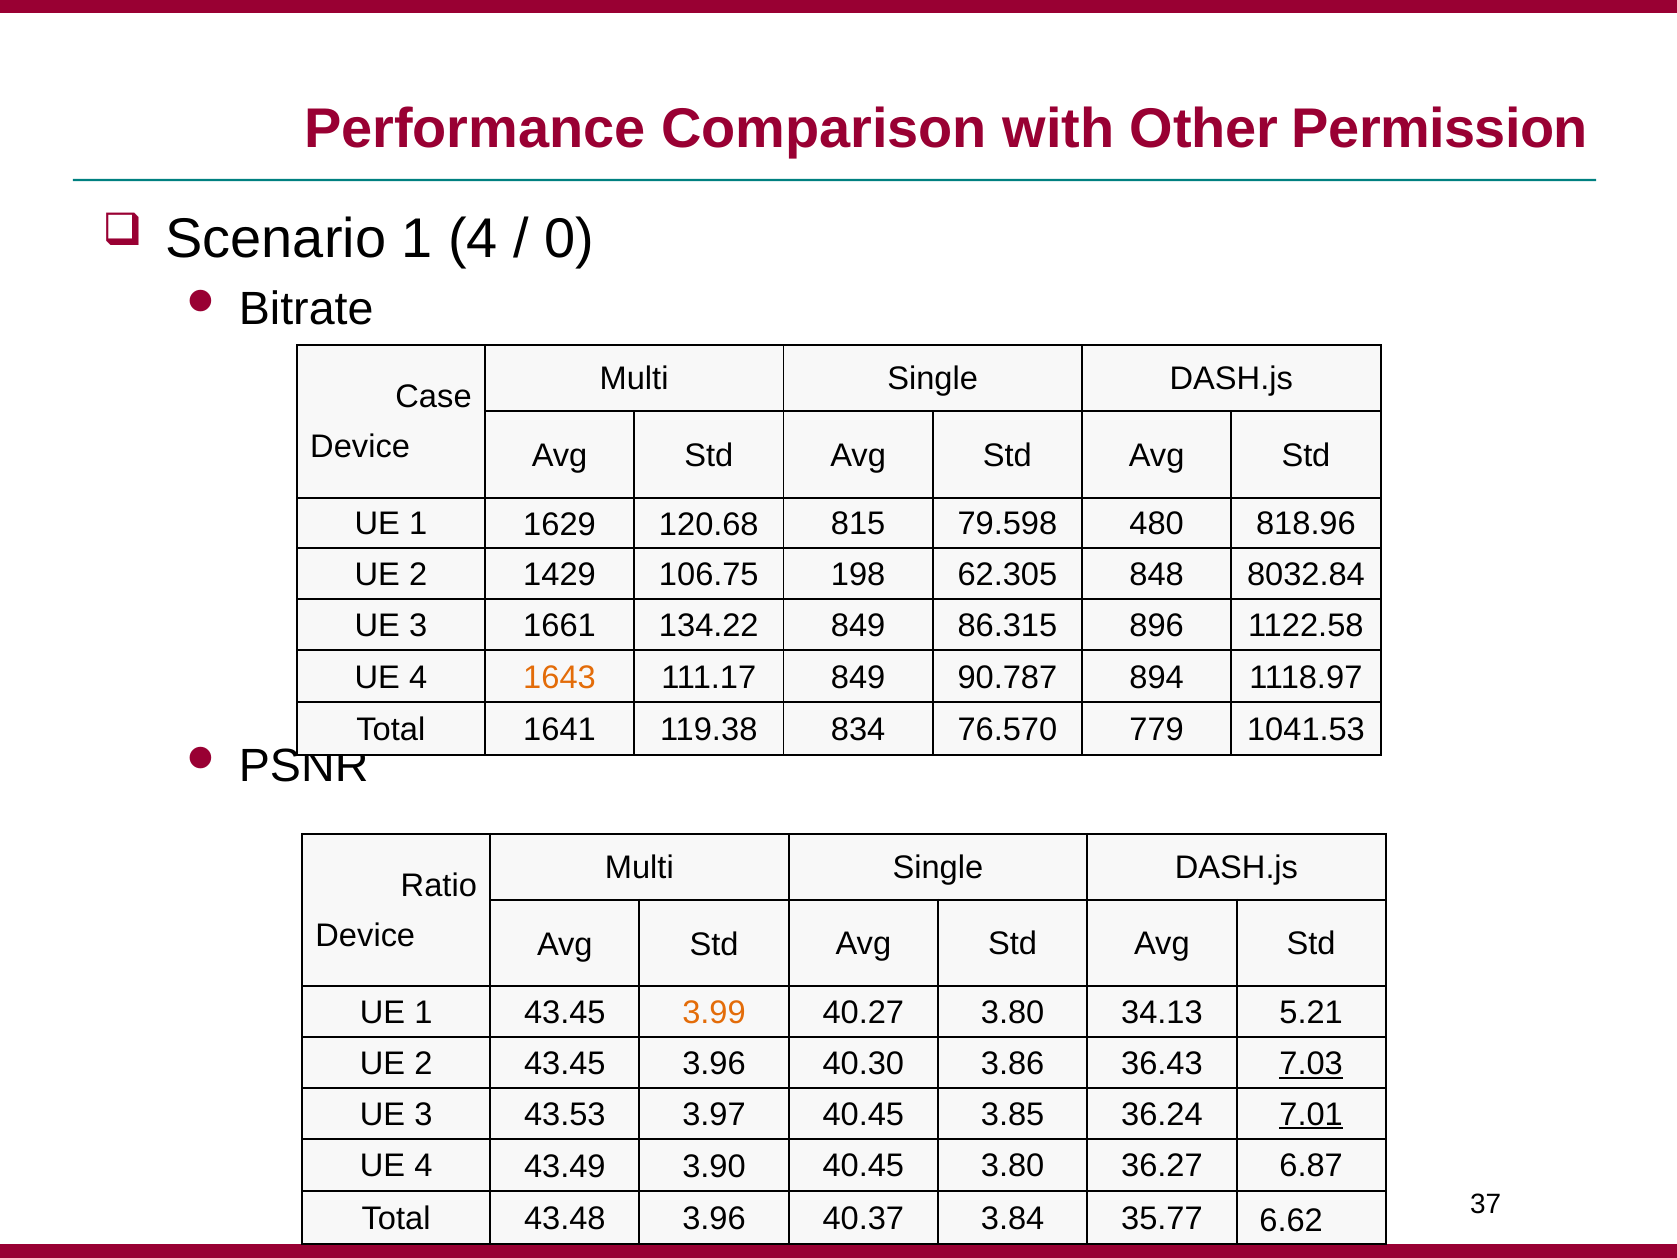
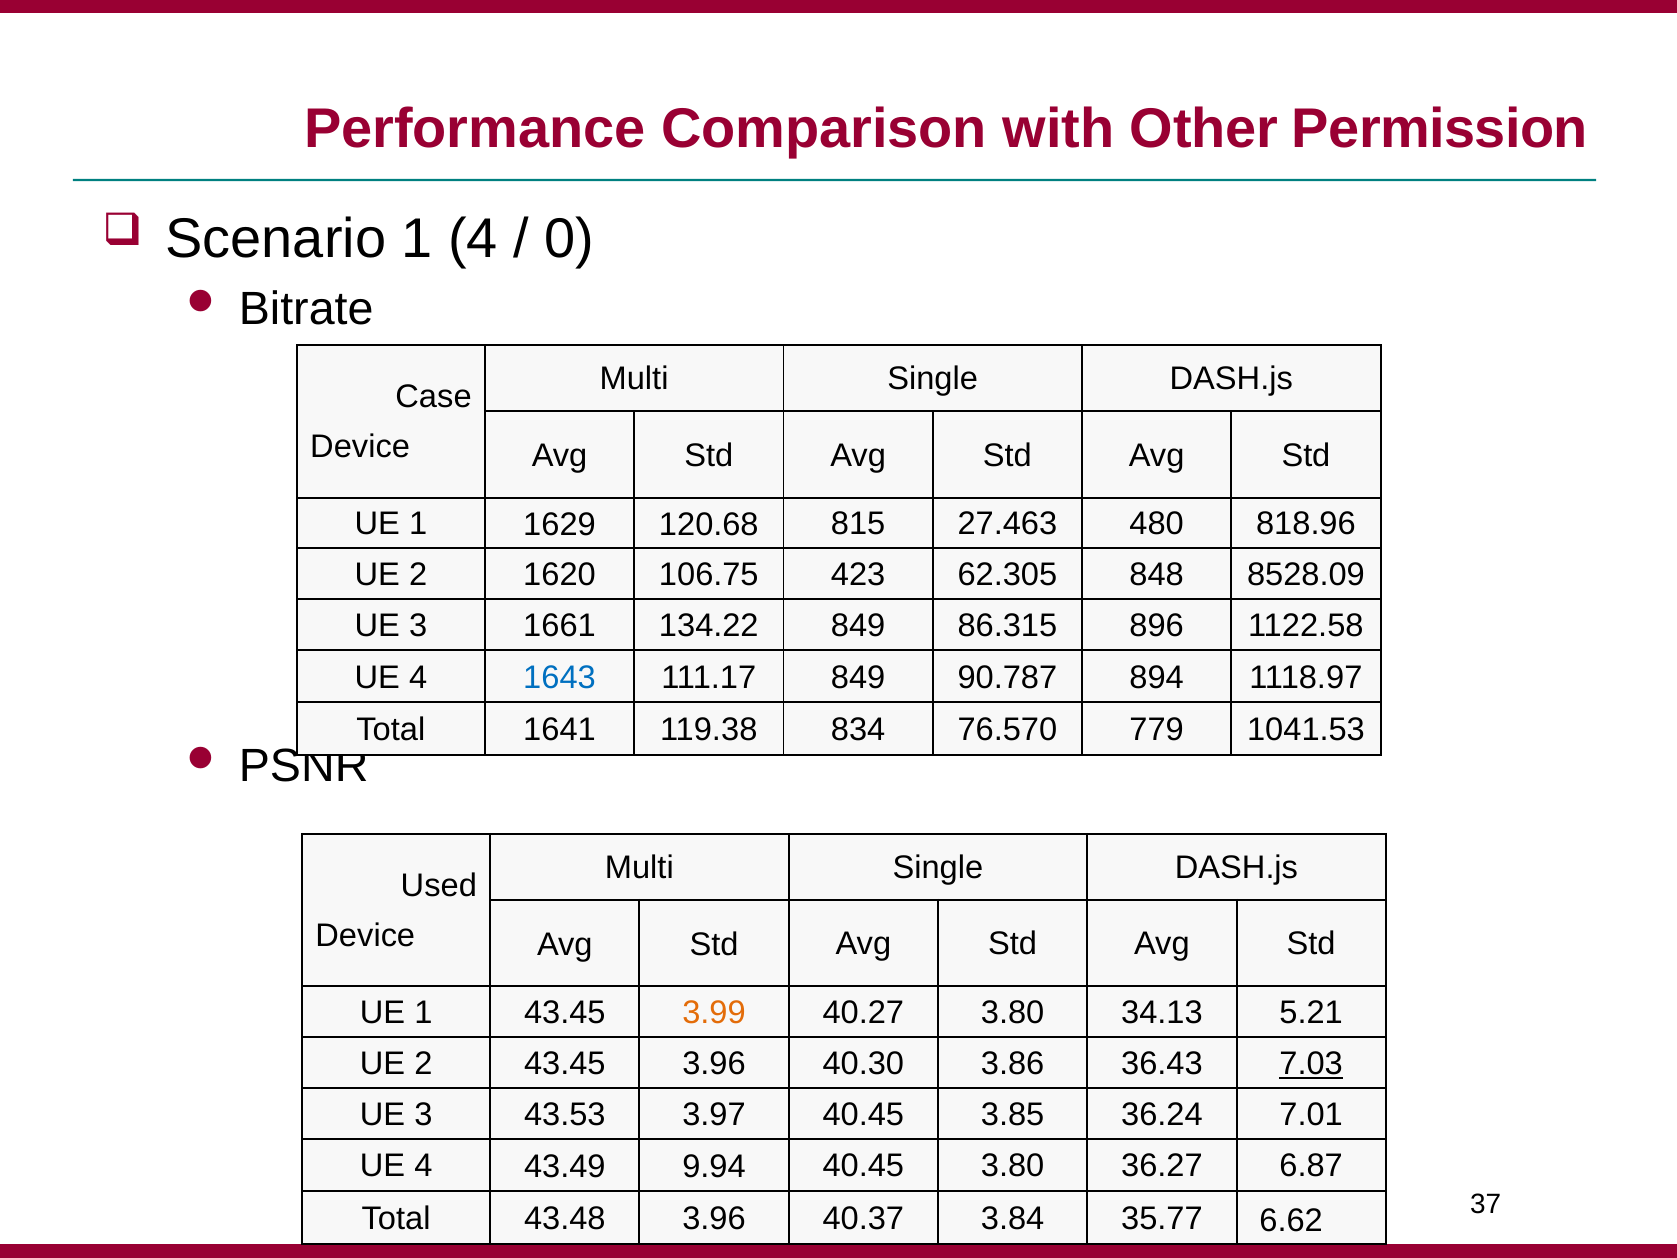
79.598: 79.598 -> 27.463 (1007, 524)
1429: 1429 -> 1620 (560, 575)
198: 198 -> 423 (858, 575)
8032.84: 8032.84 -> 8528.09 (1306, 575)
1643 colour: orange -> blue (560, 677)
Ratio: Ratio -> Used (439, 886)
7.01 underline: present -> none (1311, 1114)
3.90: 3.90 -> 9.94 (714, 1166)
